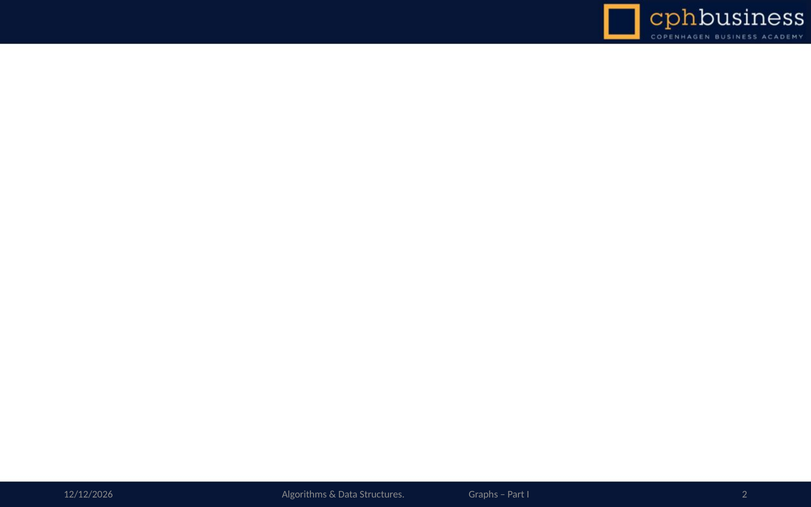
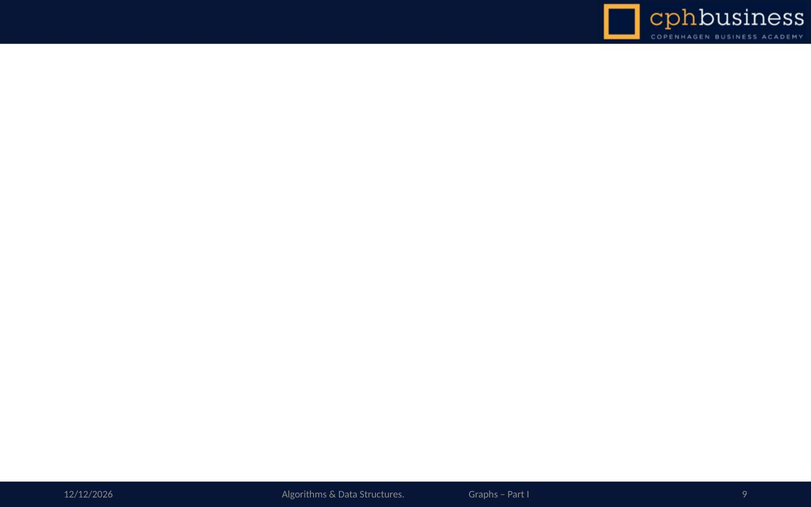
2: 2 -> 9 (745, 494)
